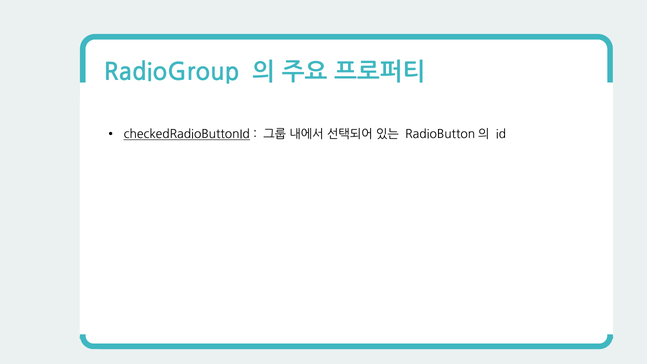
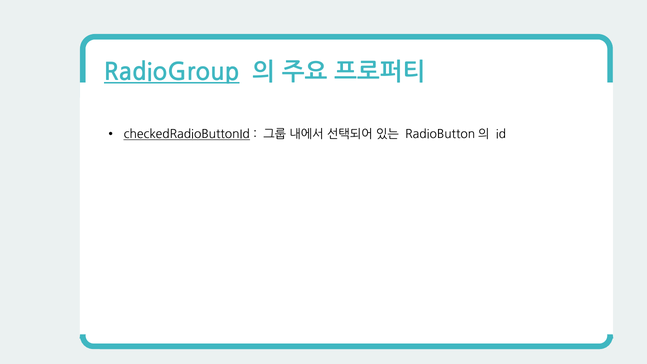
RadioGroup underline: none -> present (172, 72)
